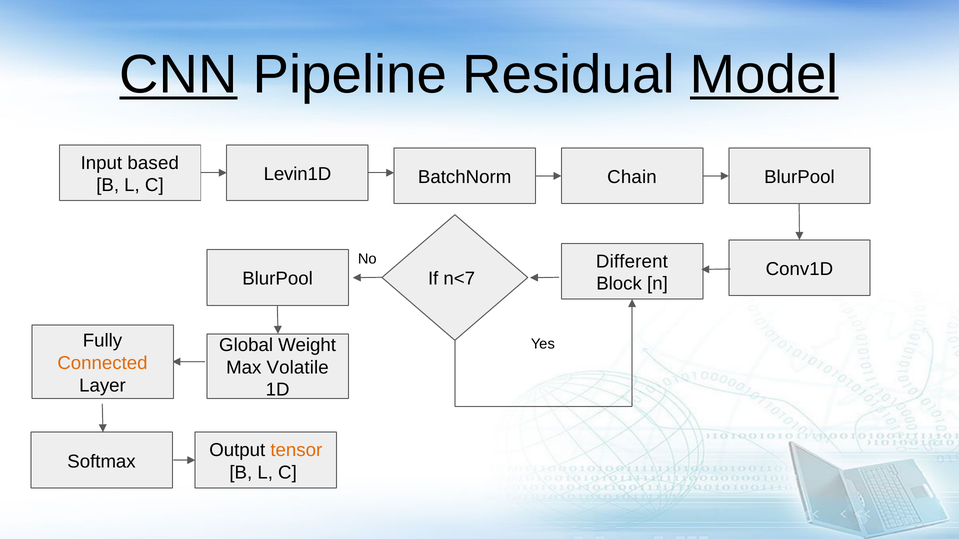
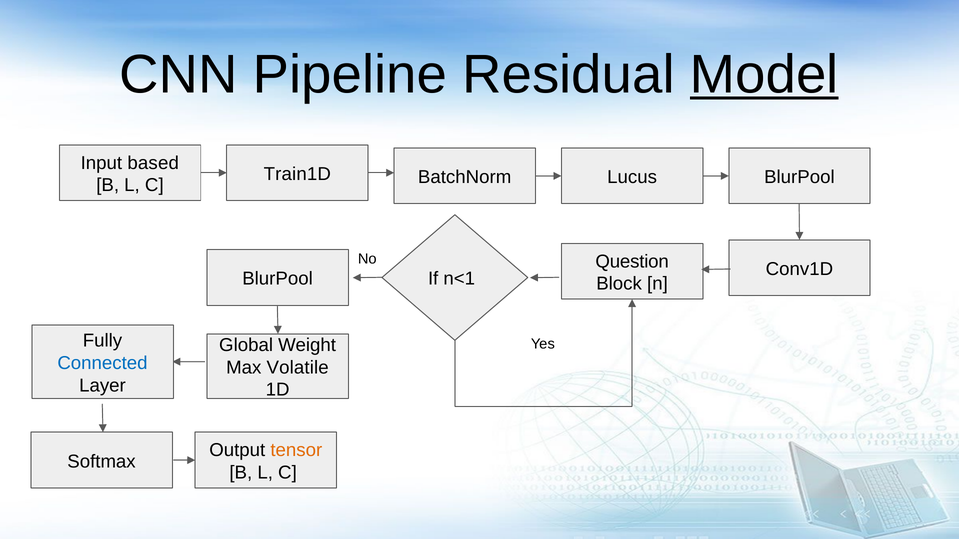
CNN underline: present -> none (179, 75)
Levin1D: Levin1D -> Train1D (297, 174)
Chain: Chain -> Lucus (632, 177)
Different: Different -> Question (632, 262)
n<7: n<7 -> n<1 (459, 279)
Connected colour: orange -> blue (102, 363)
